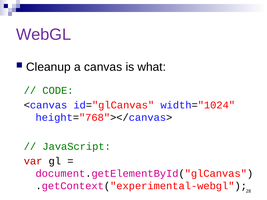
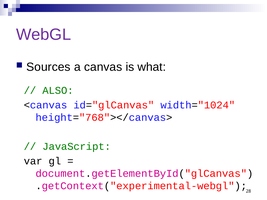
Cleanup: Cleanup -> Sources (48, 67)
CODE: CODE -> ALSO (58, 91)
var colour: red -> black (33, 161)
